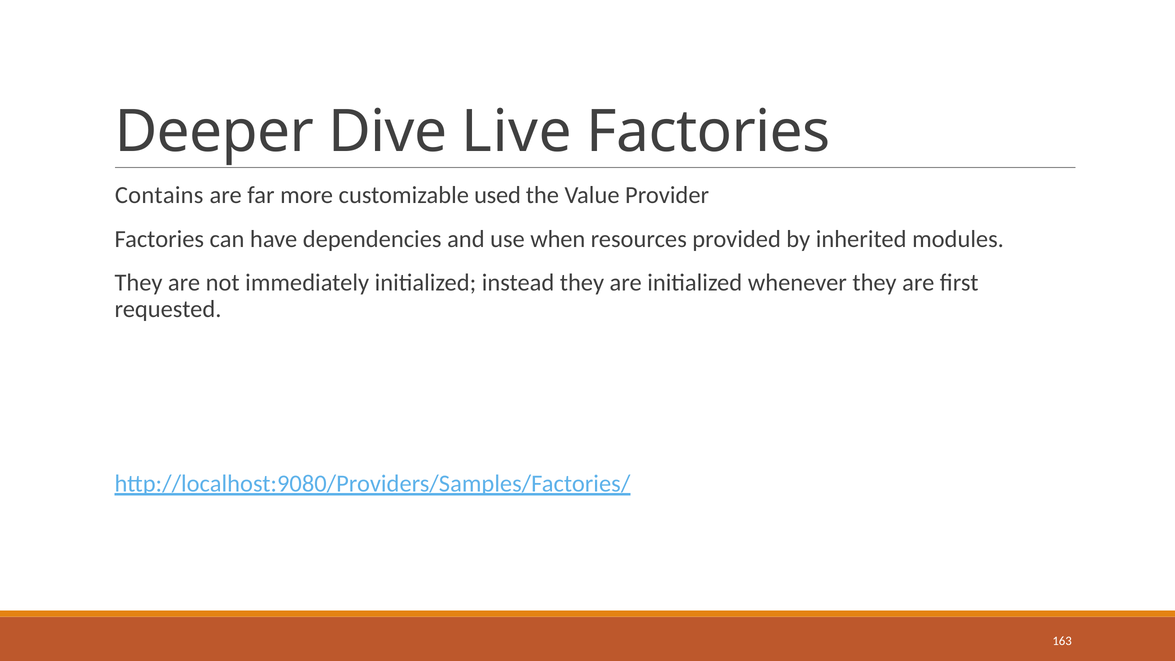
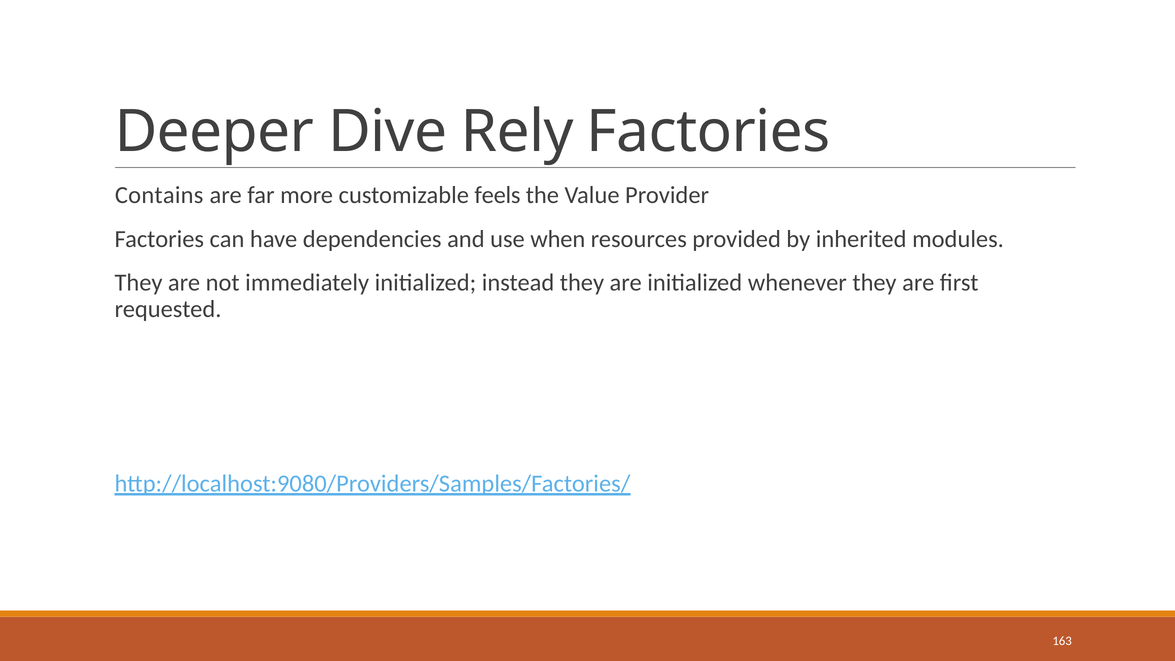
Live: Live -> Rely (517, 132)
used: used -> feels (498, 195)
